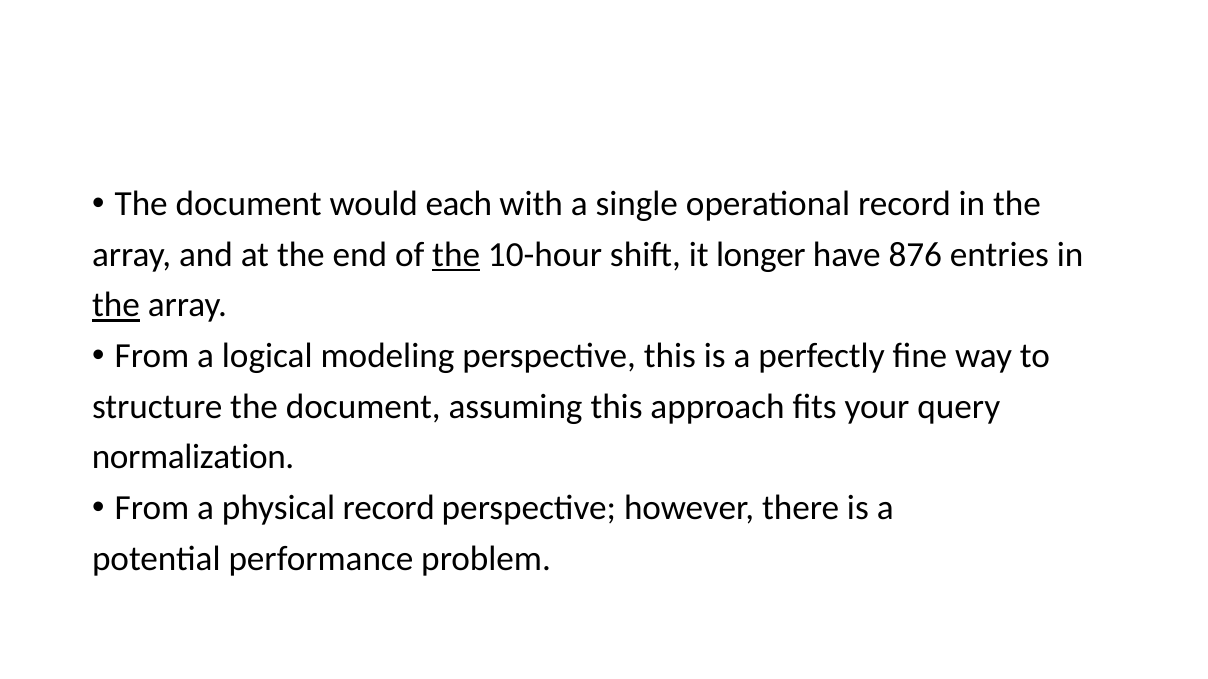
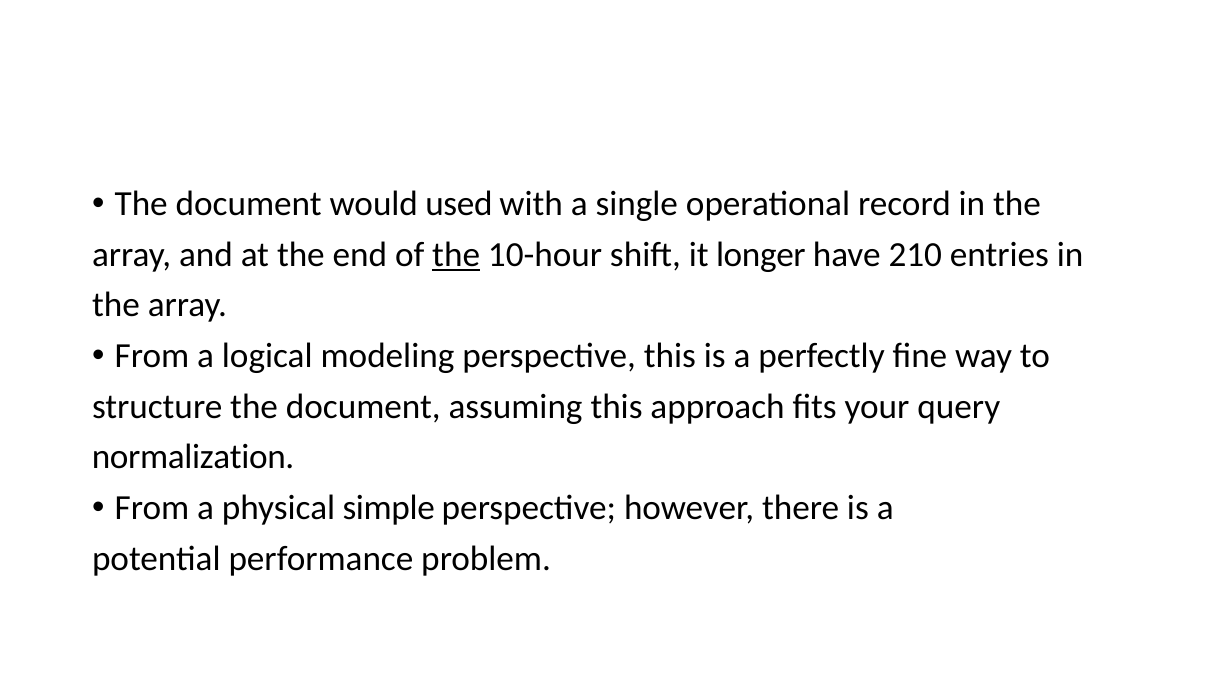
each: each -> used (459, 204)
876: 876 -> 210 (915, 255)
the underline: present -> none (116, 306)
physical record: record -> simple (389, 508)
